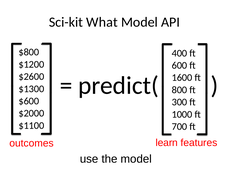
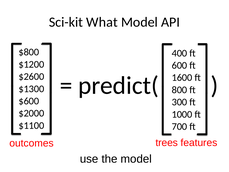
learn: learn -> trees (167, 143)
